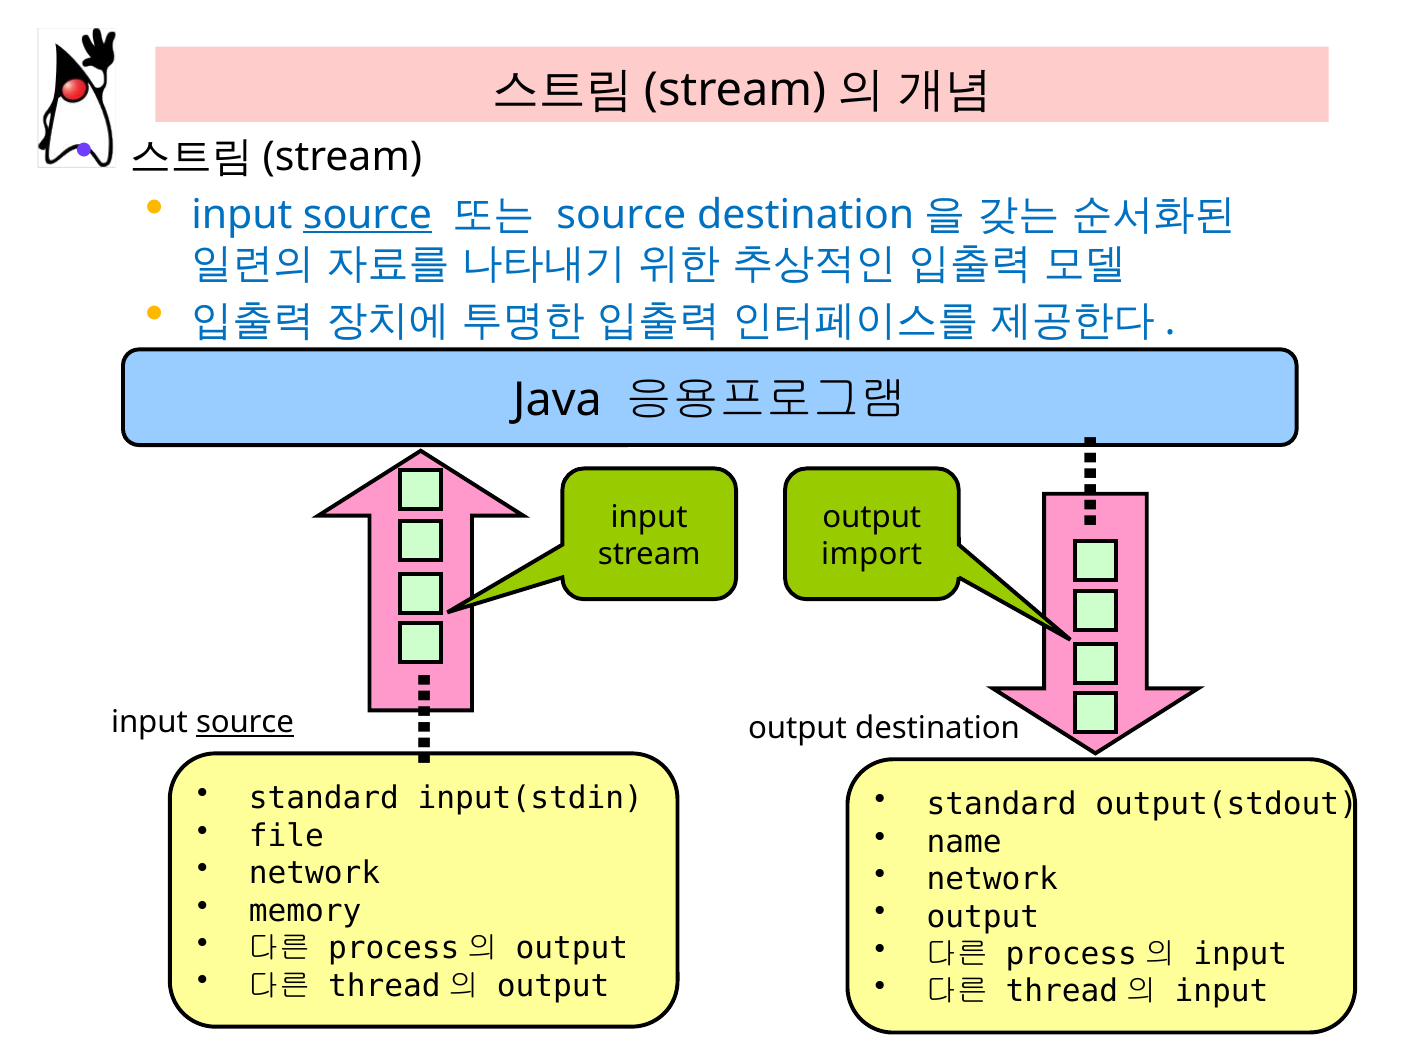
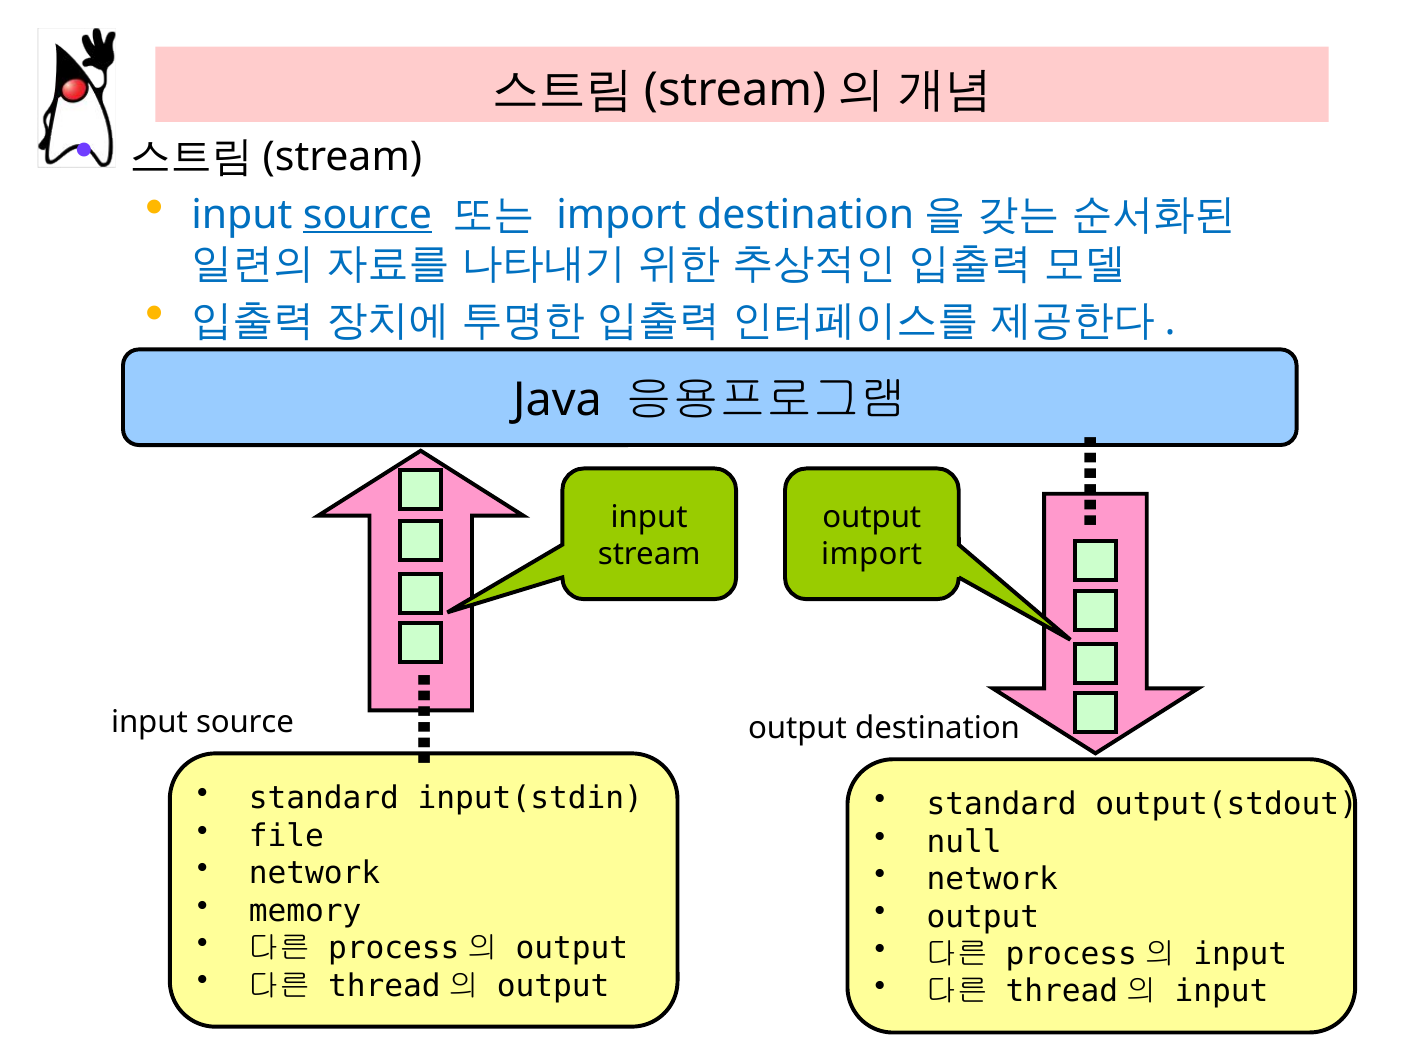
source: source -> import (621, 215)
source underline: present -> none (245, 723)
name: name -> null (964, 842)
